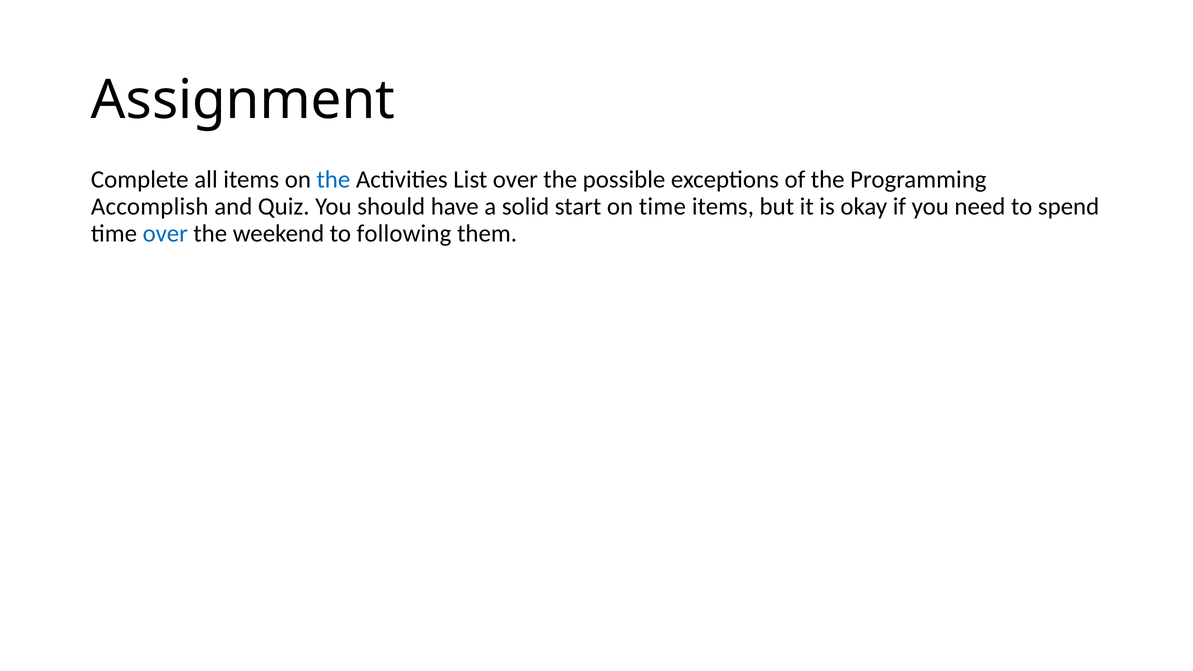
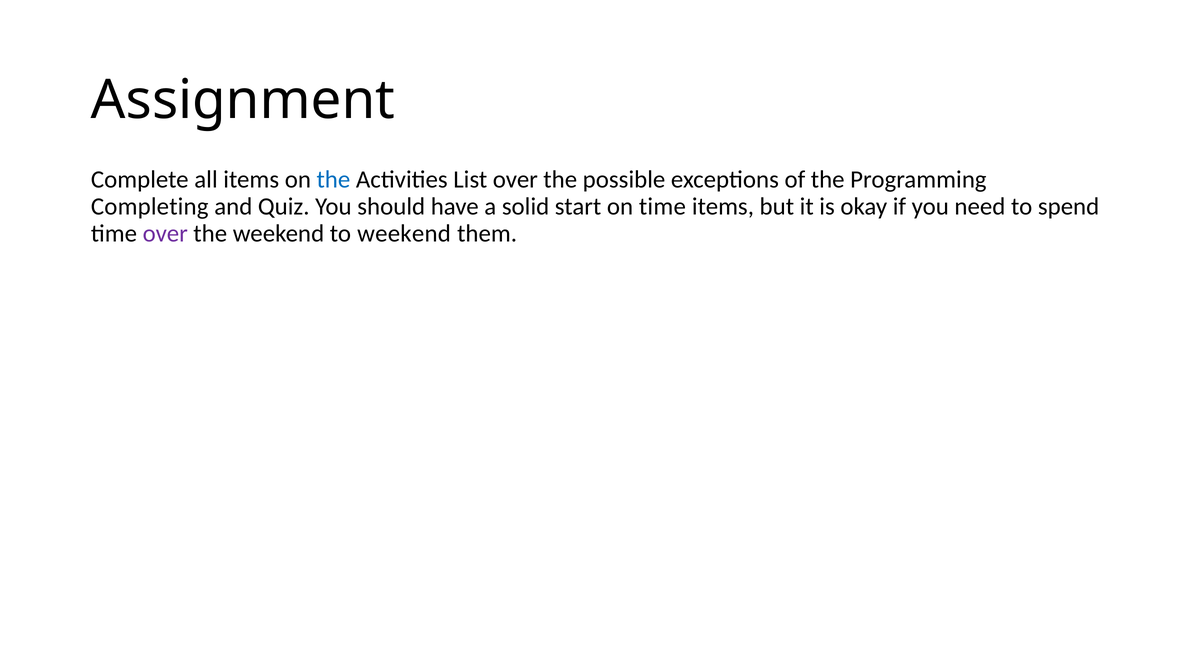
Accomplish: Accomplish -> Completing (150, 207)
over colour: blue -> purple (165, 233)
to following: following -> weekend (404, 233)
